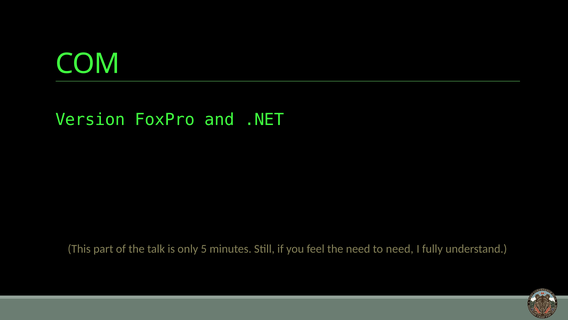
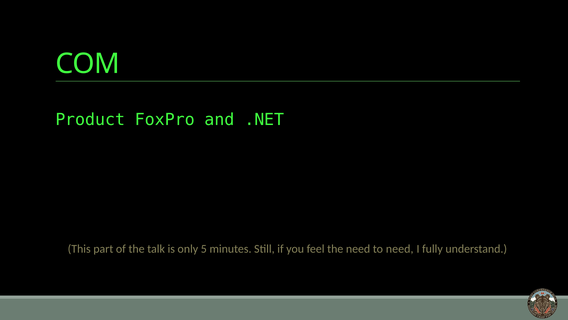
Version: Version -> Product (90, 119)
